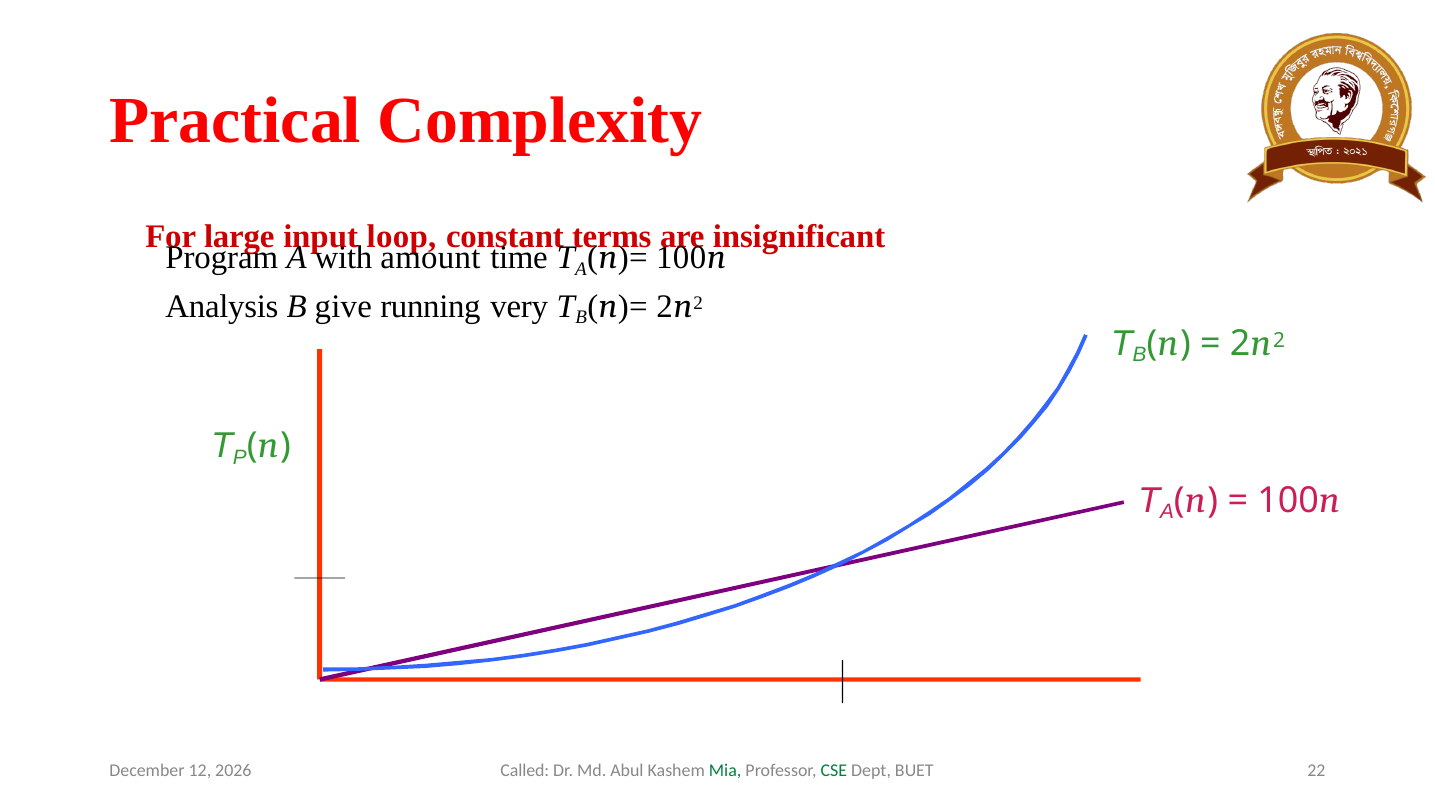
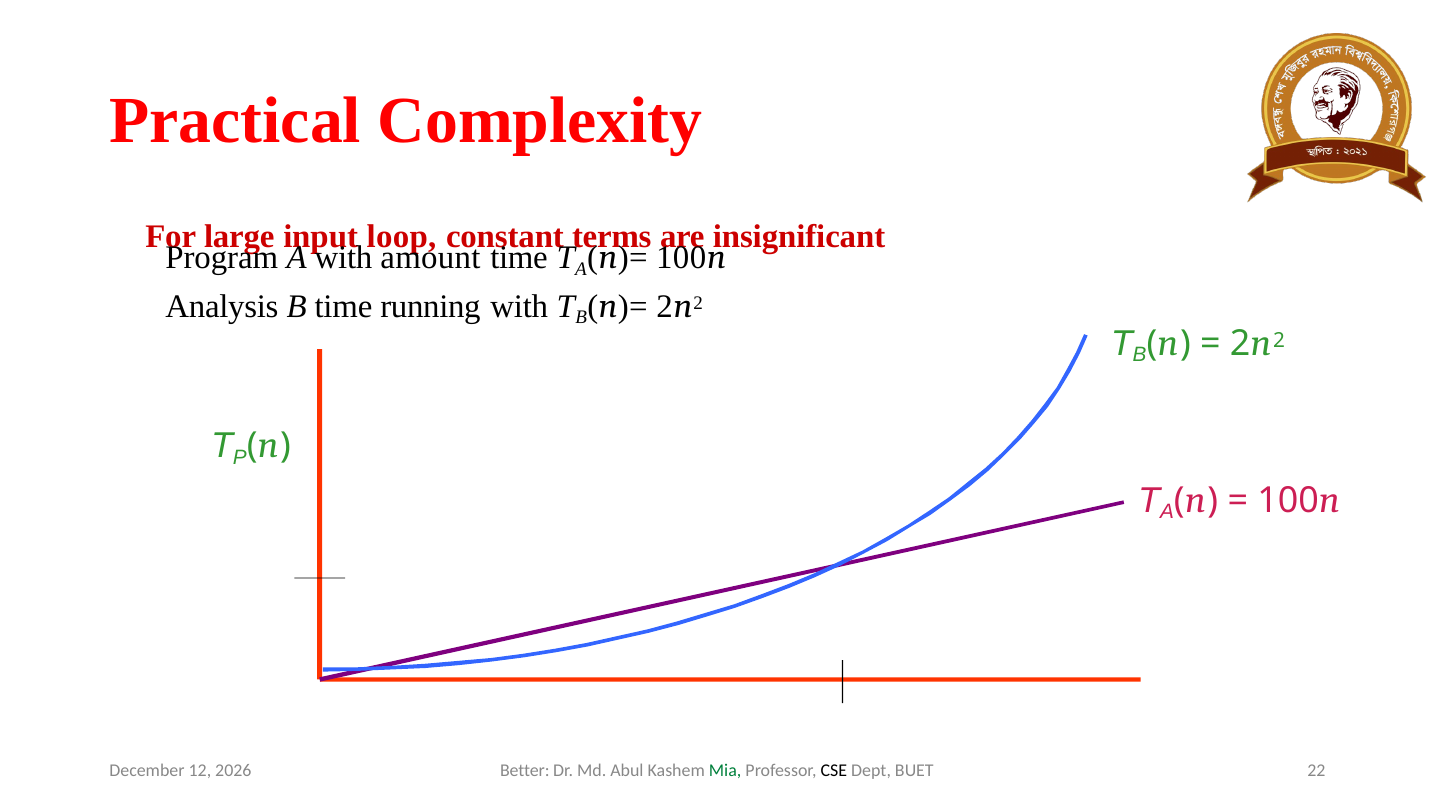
B give: give -> time (343, 307)
running very: very -> with (519, 307)
Called: Called -> Better (525, 771)
CSE colour: green -> black (834, 771)
